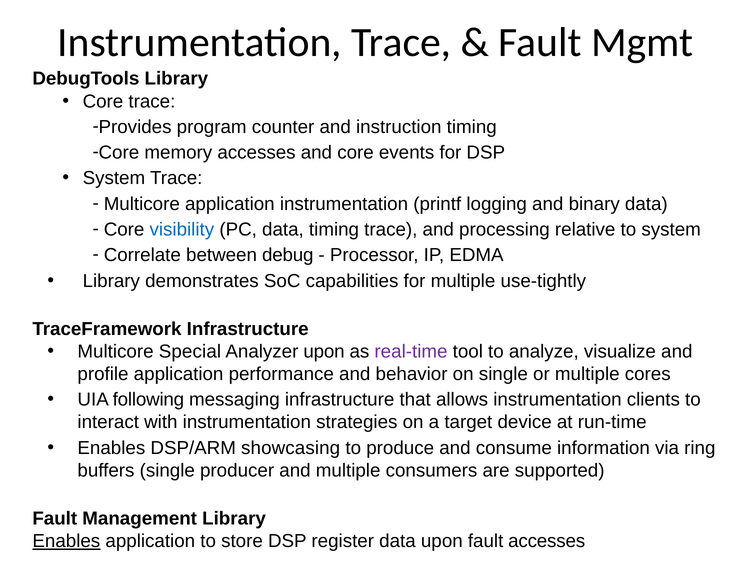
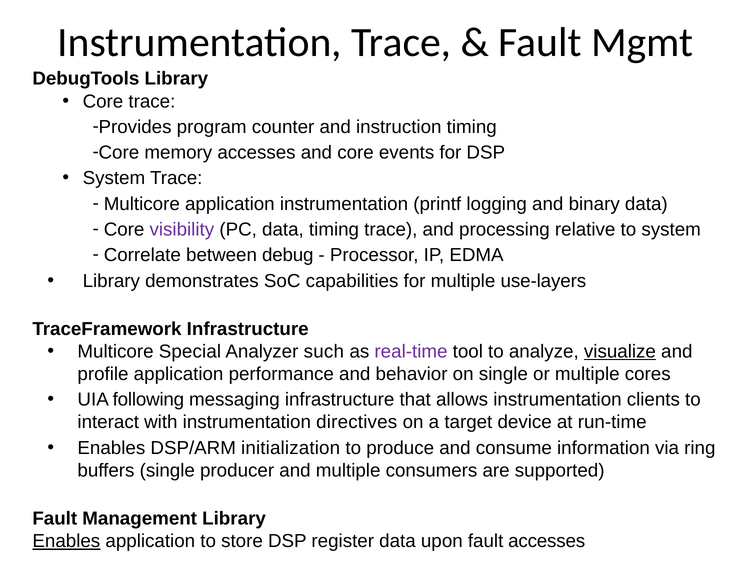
visibility colour: blue -> purple (182, 230)
use-tightly: use-tightly -> use-layers (543, 281)
Analyzer upon: upon -> such (324, 352)
visualize underline: none -> present (620, 352)
strategies: strategies -> directives (357, 422)
showcasing: showcasing -> initialization (291, 448)
